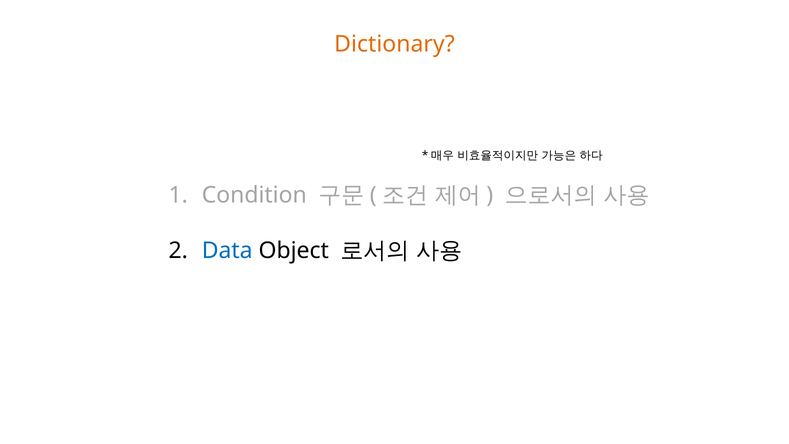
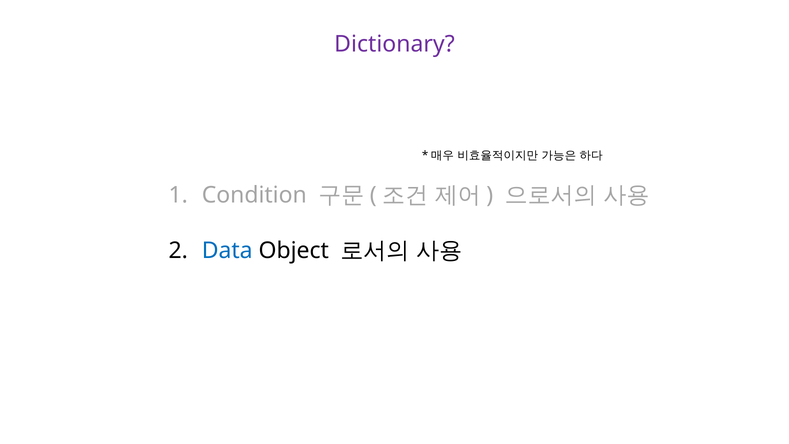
Dictionary colour: orange -> purple (394, 44)
